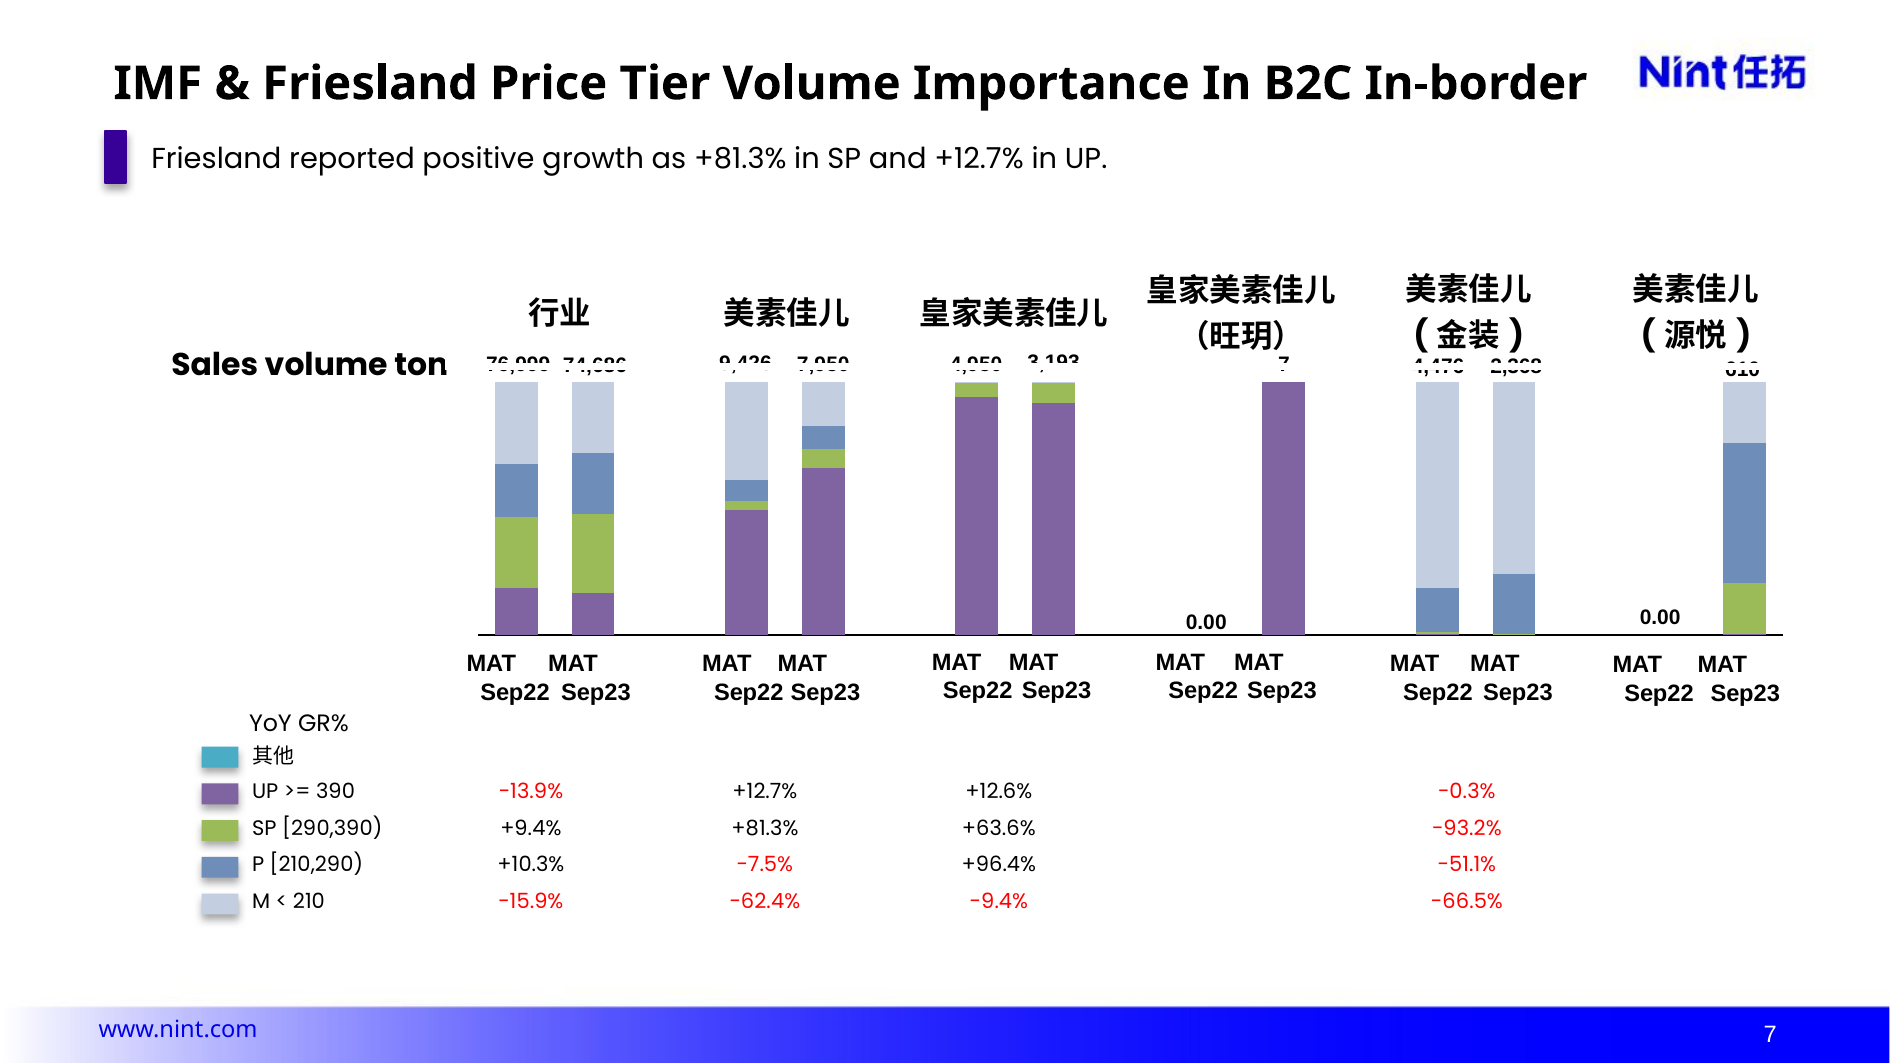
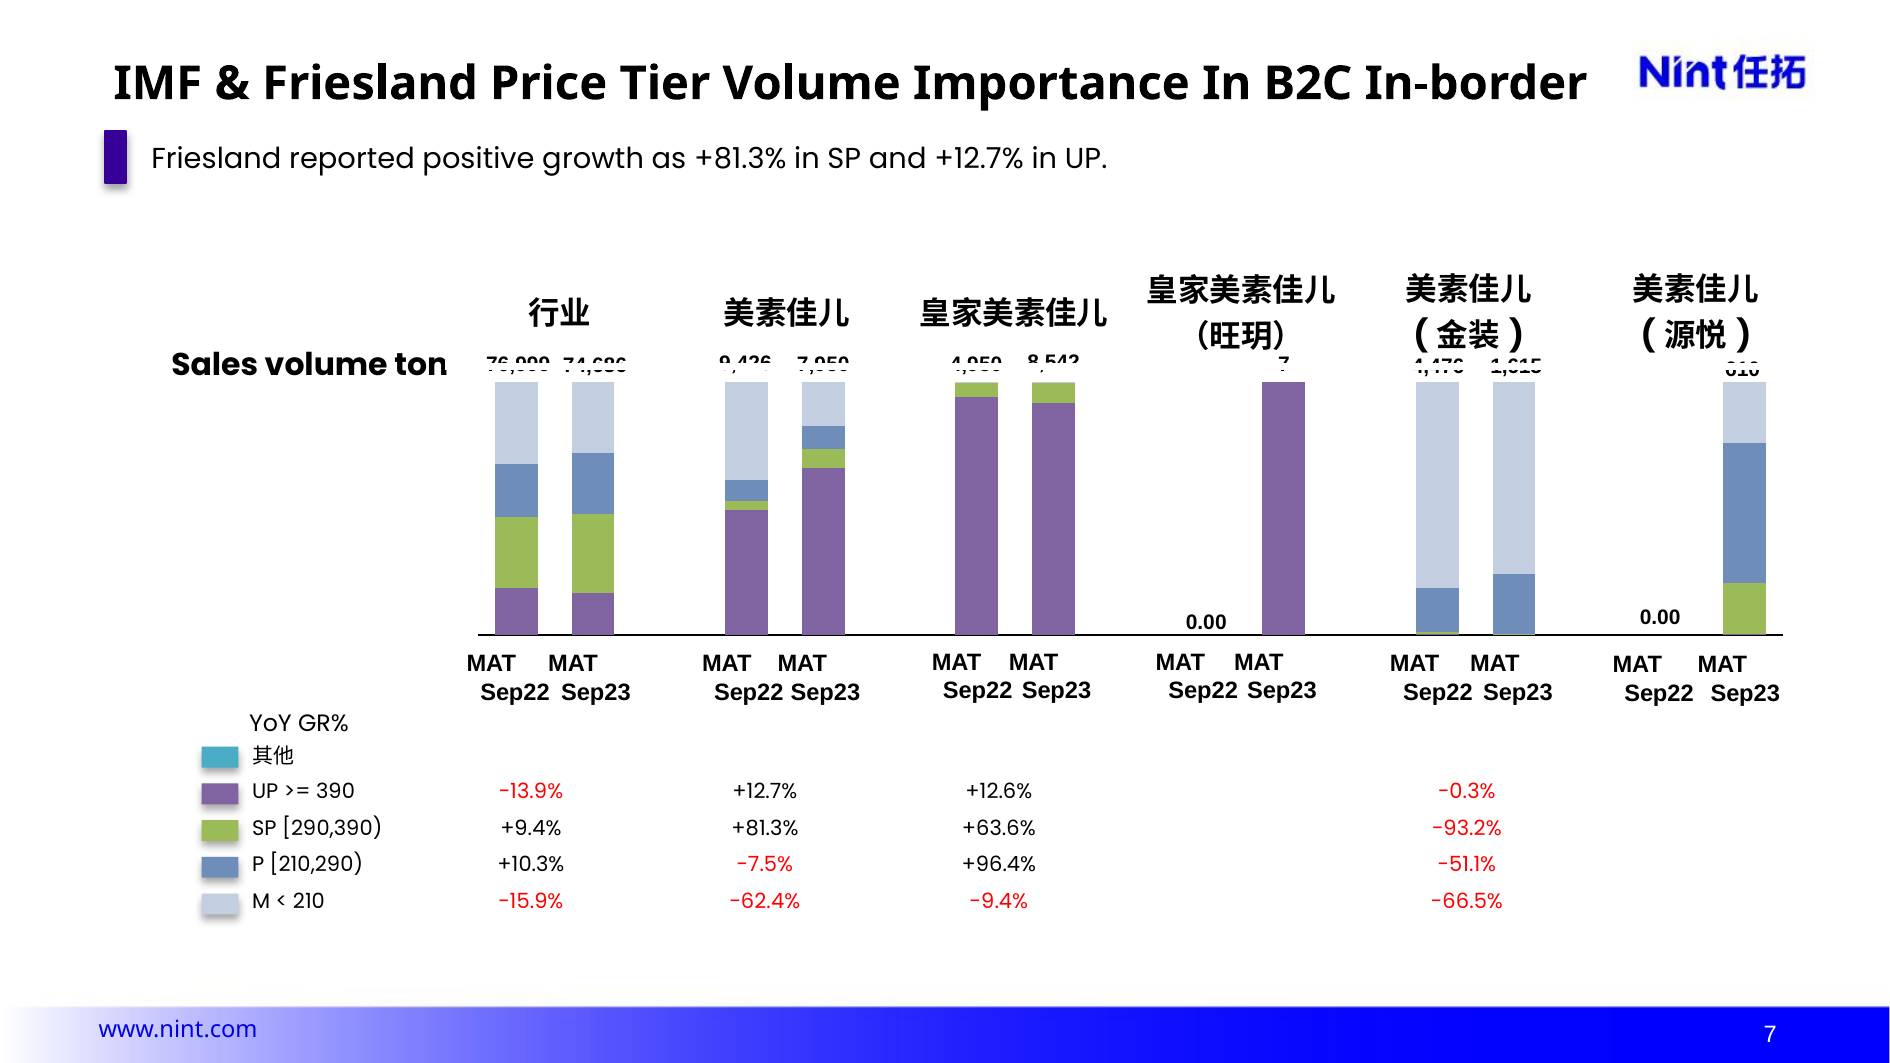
3,193: 3,193 -> 8,542 (1054, 363)
2,368: 2,368 -> 1,615 (1516, 366)
